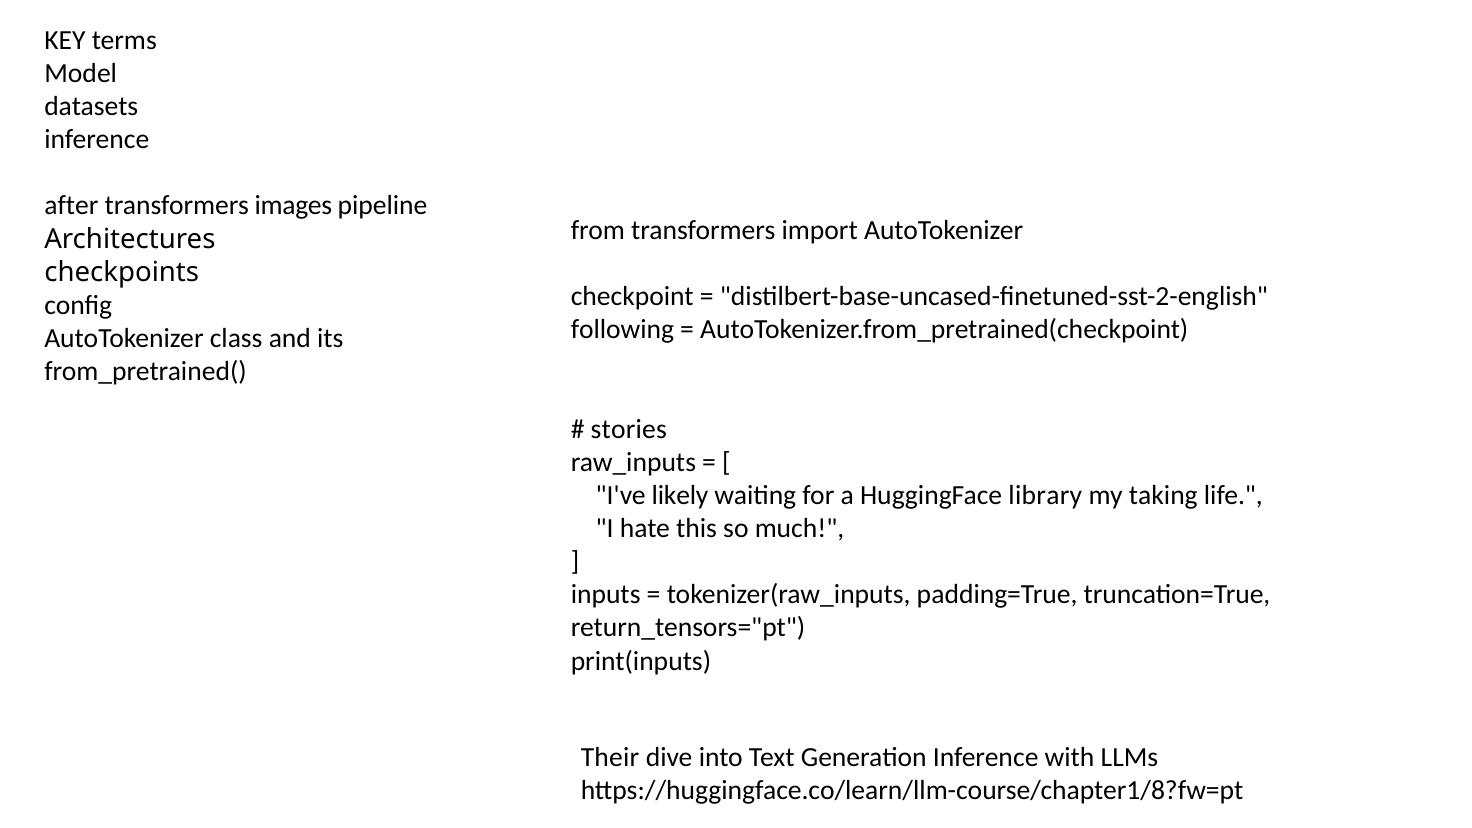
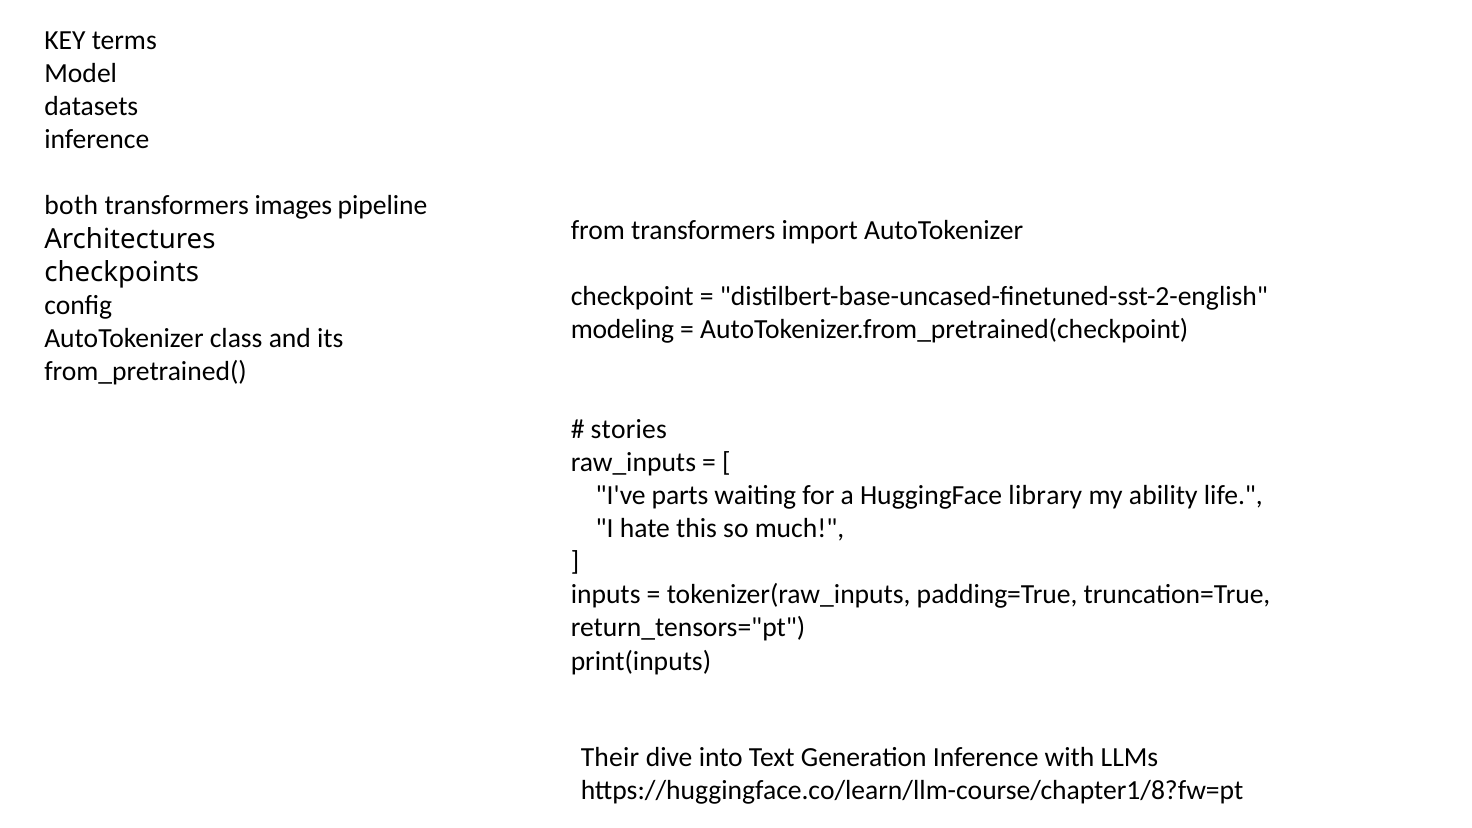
after: after -> both (71, 206)
following: following -> modeling (623, 330)
likely: likely -> parts (680, 495)
taking: taking -> ability (1163, 495)
